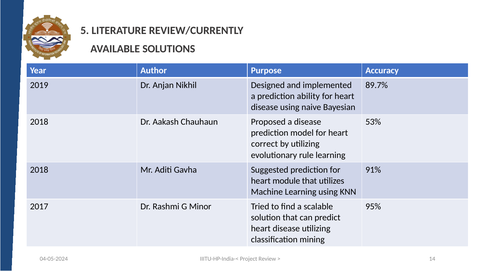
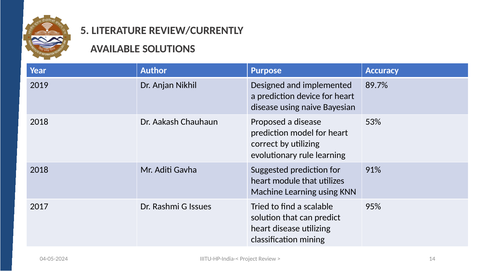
ability: ability -> device (308, 96)
Minor: Minor -> Issues (200, 206)
